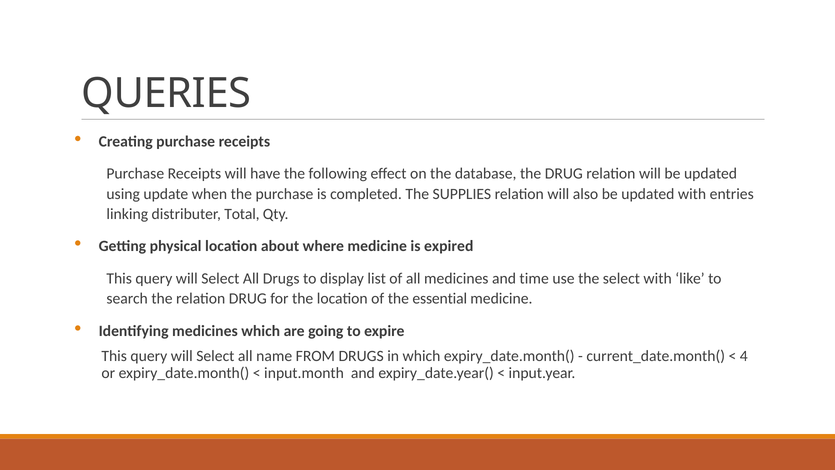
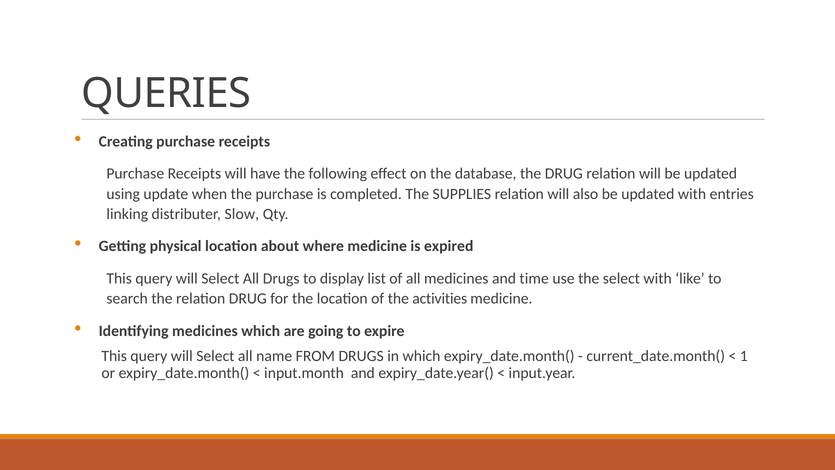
Total: Total -> Slow (242, 214)
essential: essential -> activities (440, 298)
4: 4 -> 1 (744, 356)
